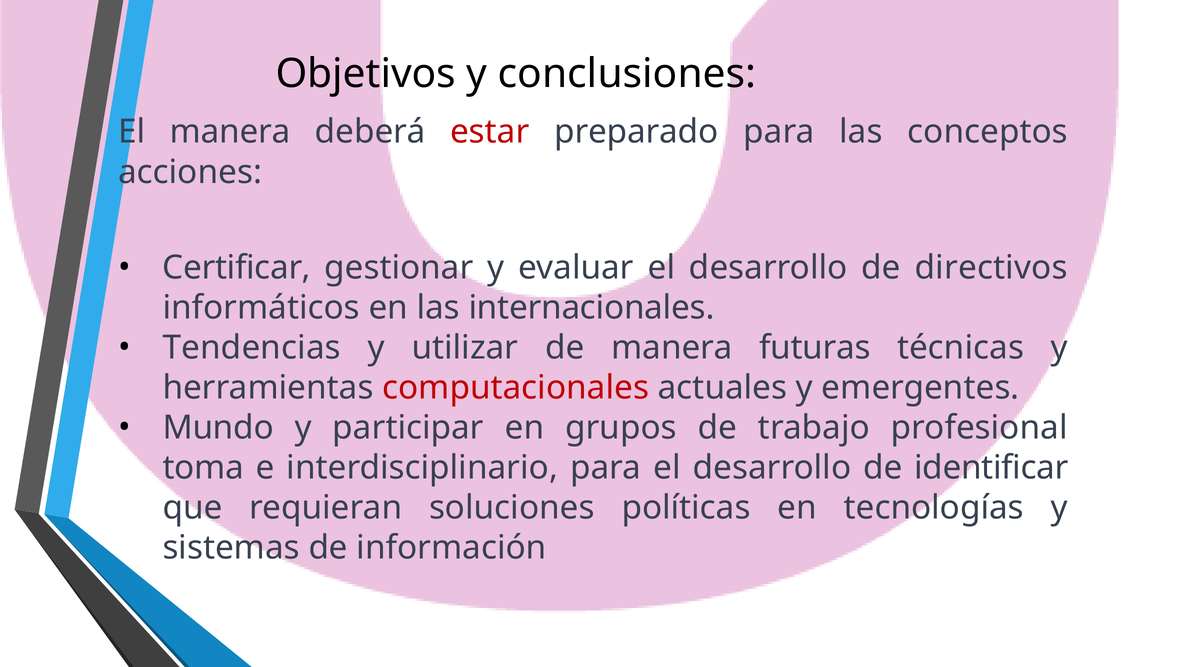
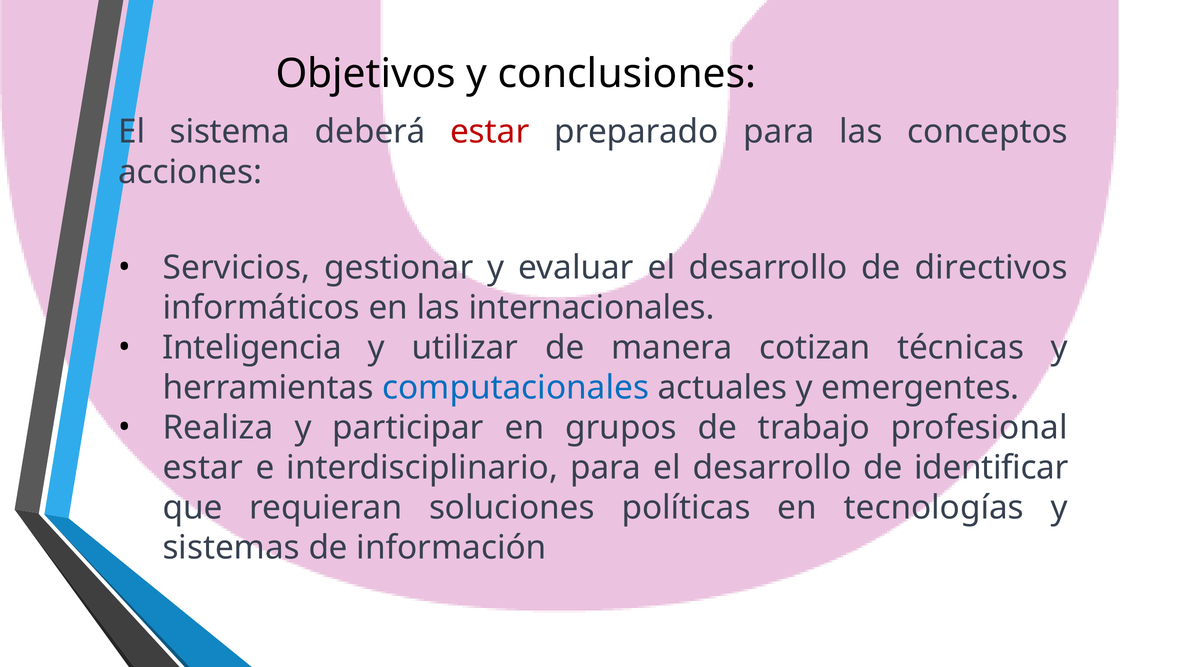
El manera: manera -> sistema (230, 132)
Certificar: Certificar -> Servicios (236, 268)
Tendencias: Tendencias -> Inteligencia (252, 348)
futuras: futuras -> cotizan (815, 348)
computacionales colour: red -> blue (516, 388)
Mundo: Mundo -> Realiza (218, 428)
toma: toma -> estar (203, 468)
